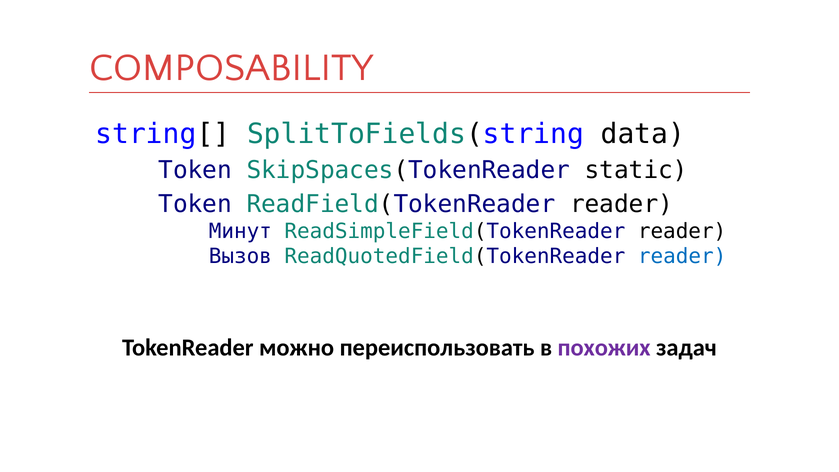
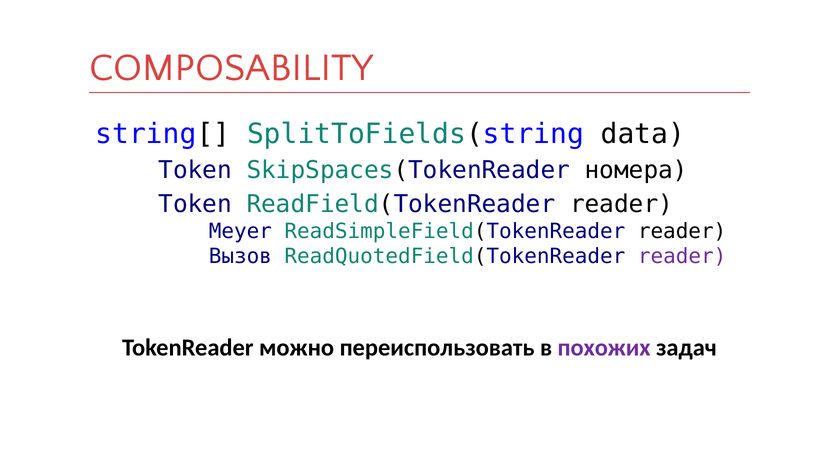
static: static -> номера (636, 170)
Минут: Минут -> Meyer (240, 231)
reader colour: blue -> purple (682, 256)
